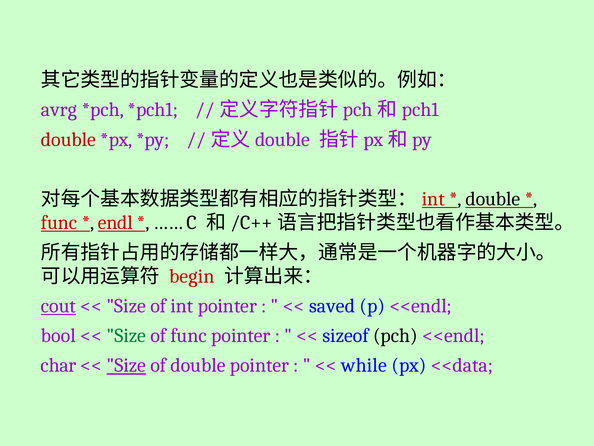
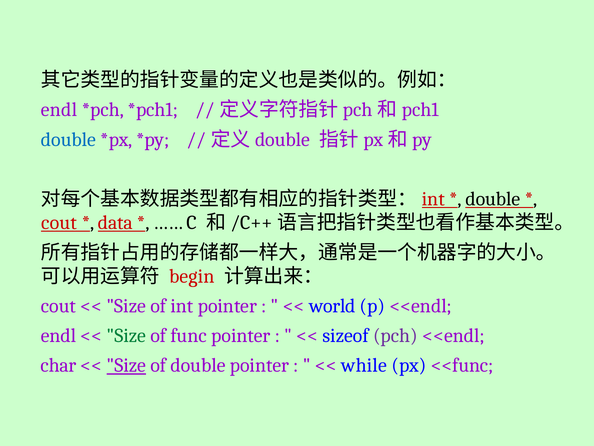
avrg: avrg -> endl (59, 110)
double colour: red -> blue (68, 139)
func: func -> cout (59, 222)
endl: endl -> data (115, 222)
cout underline: present -> none (58, 306)
saved: saved -> world (332, 306)
bool: bool -> endl (58, 335)
pch colour: black -> purple (395, 335)
<<data: <<data -> <<func (462, 365)
